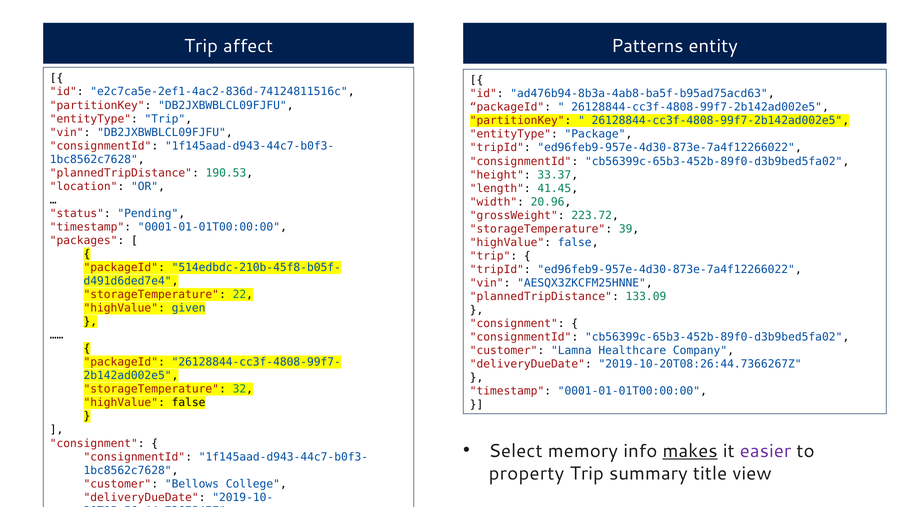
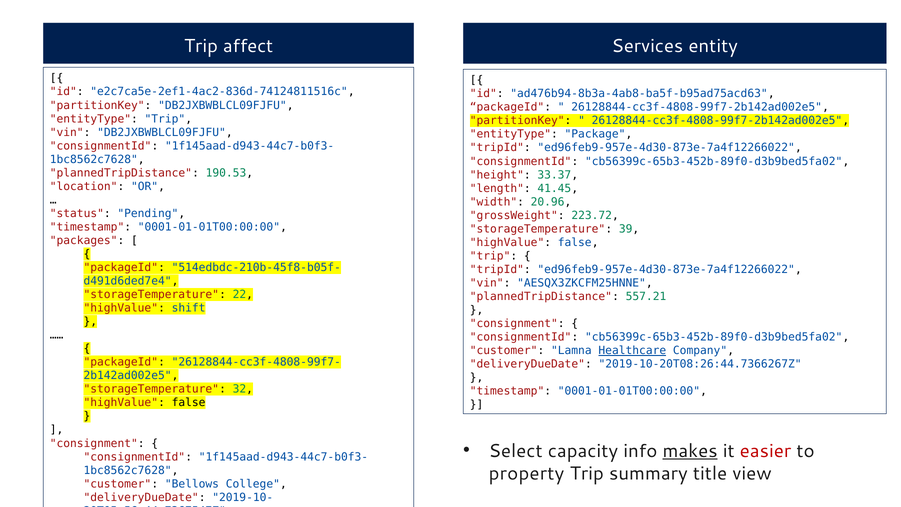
Patterns: Patterns -> Services (647, 46)
133.09: 133.09 -> 557.21 (646, 296)
given: given -> shift (189, 308)
Healthcare underline: none -> present (632, 350)
memory: memory -> capacity (583, 451)
easier colour: purple -> red (766, 451)
